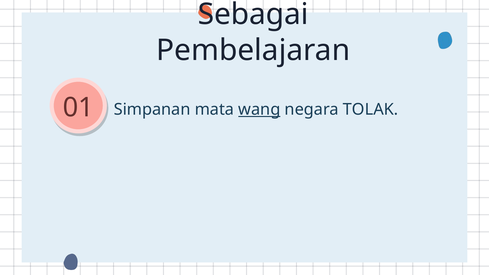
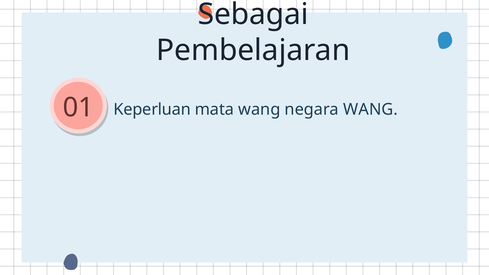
Simpanan: Simpanan -> Keperluan (152, 110)
wang underline: present -> none (259, 110)
negara TOLAK: TOLAK -> WANG (371, 110)
